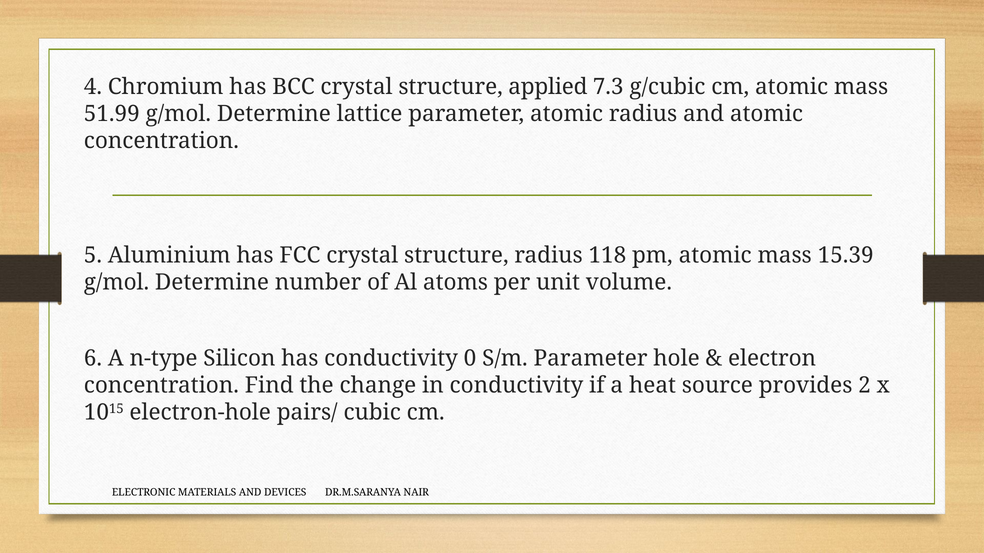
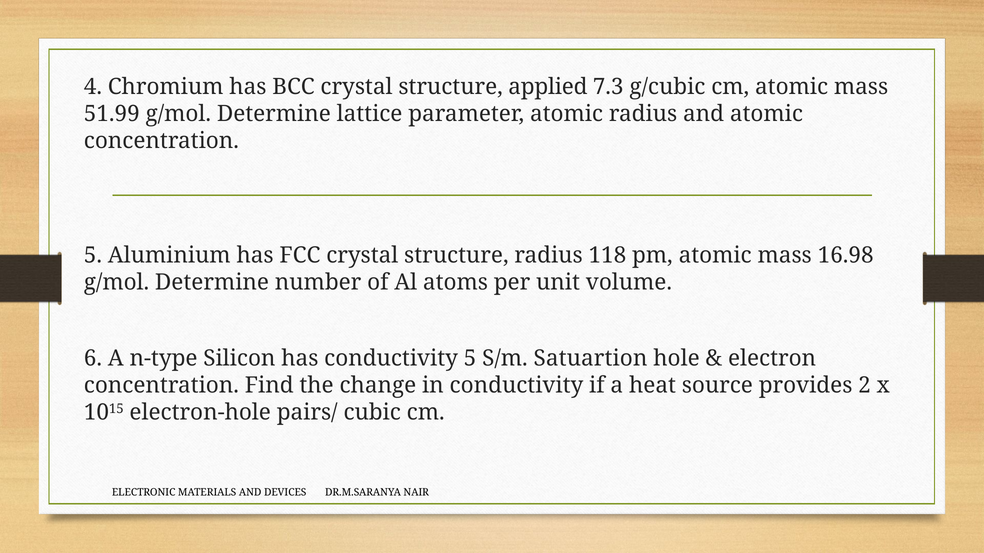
15.39: 15.39 -> 16.98 (846, 255)
conductivity 0: 0 -> 5 (470, 359)
S/m Parameter: Parameter -> Satuartion (591, 359)
